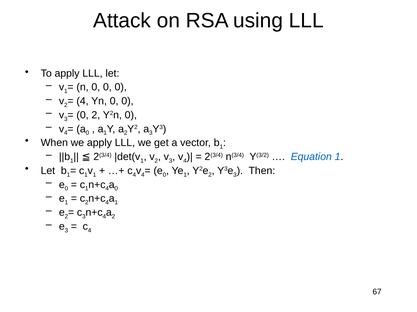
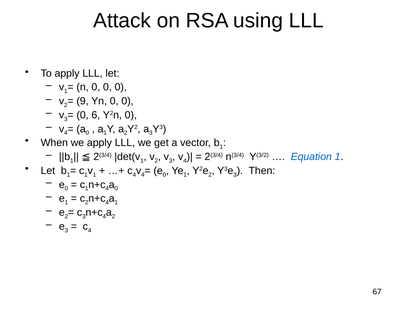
4: 4 -> 9 (83, 101)
0 2: 2 -> 6 (96, 115)
